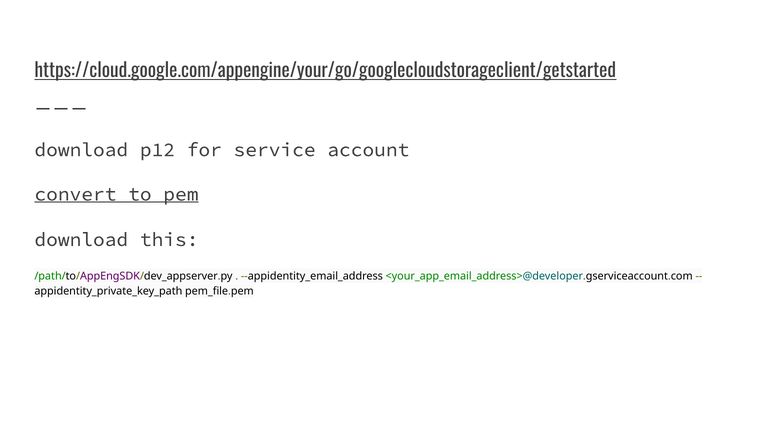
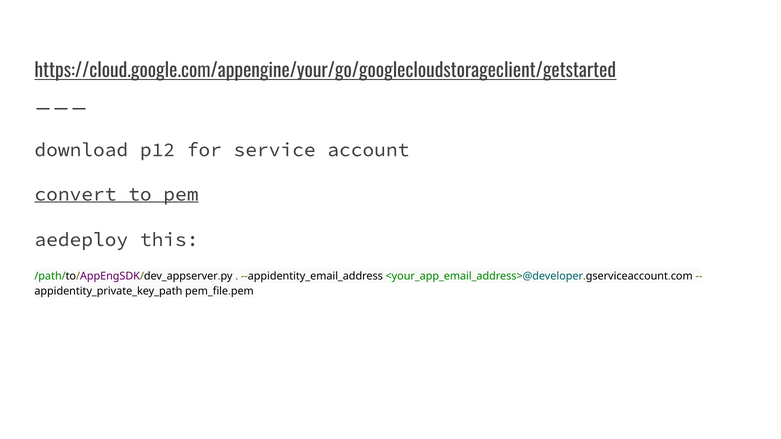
download: download -> aedeploy (81, 240)
